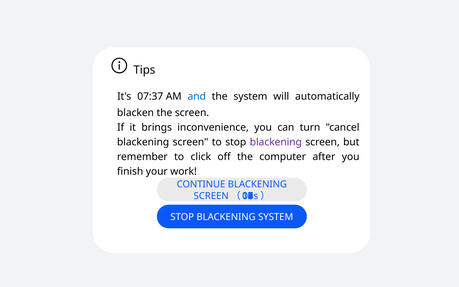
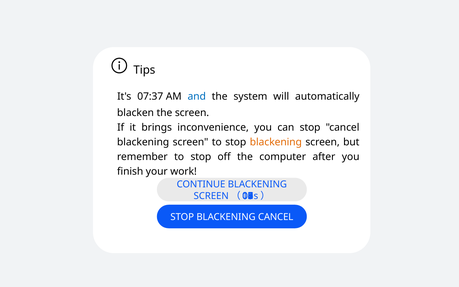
can turn: turn -> stop (310, 127)
blackening colour: purple -> orange (276, 142)
remember to click: click -> stop (201, 157)
BLACKENING SYSTEM: SYSTEM -> CANCEL (276, 217)
